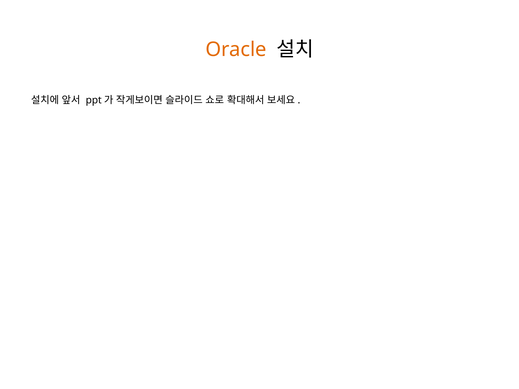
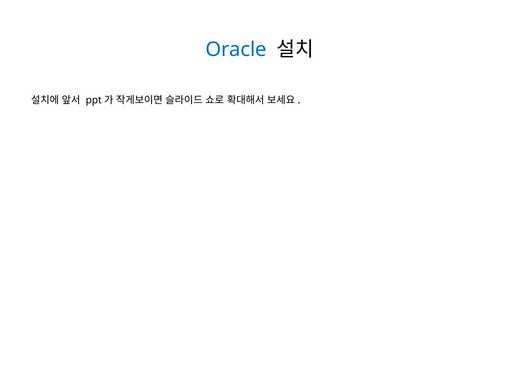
Oracle colour: orange -> blue (236, 49)
